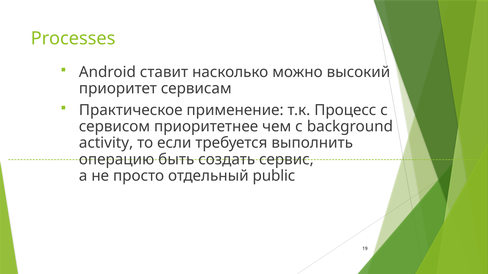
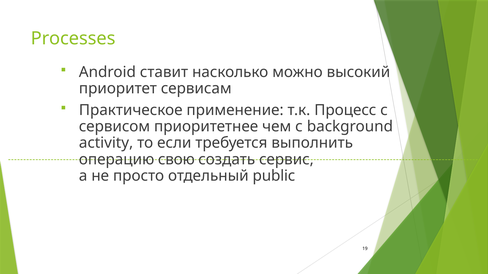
быть: быть -> свою (176, 160)
